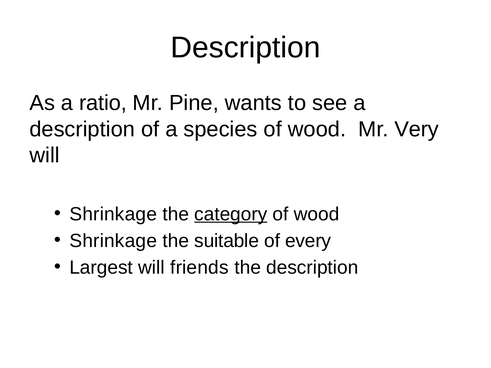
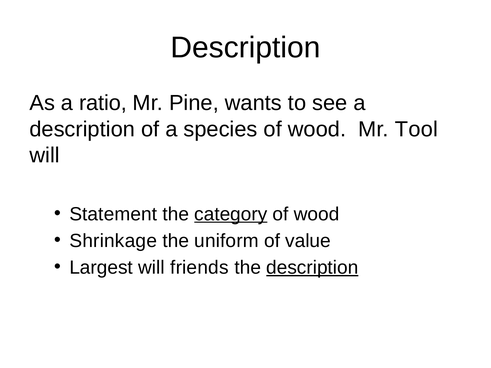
Very: Very -> Tool (416, 129)
Shrinkage: Shrinkage -> Statement (113, 214)
suitable: suitable -> uniform (227, 241)
every: every -> value (308, 241)
description underline: none -> present (312, 268)
